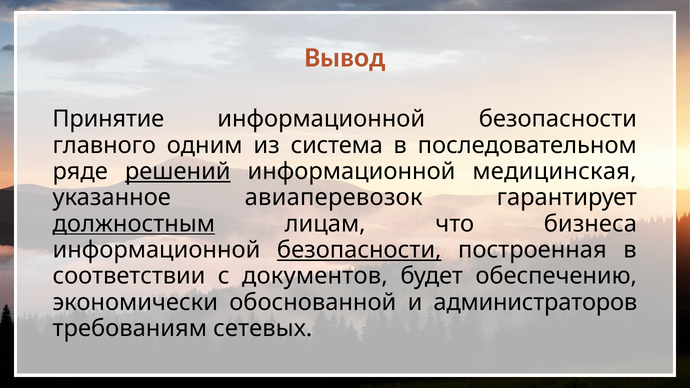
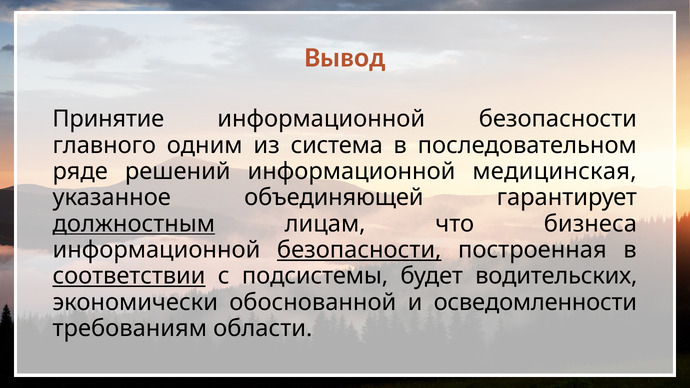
решений underline: present -> none (178, 171)
авиаперевозок: авиаперевозок -> объединяющей (334, 198)
соответствии underline: none -> present (129, 276)
документов: документов -> подсистемы (315, 276)
обеспечению: обеспечению -> водительских (556, 276)
администраторов: администраторов -> осведомленности (535, 302)
сетевых: сетевых -> области (263, 329)
